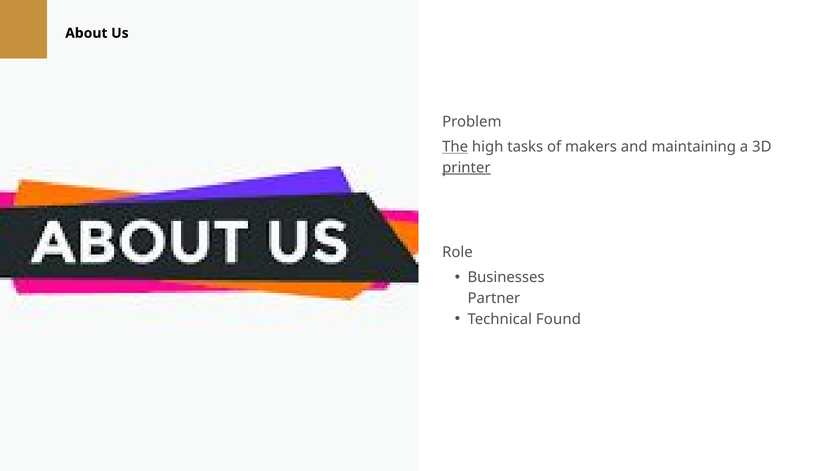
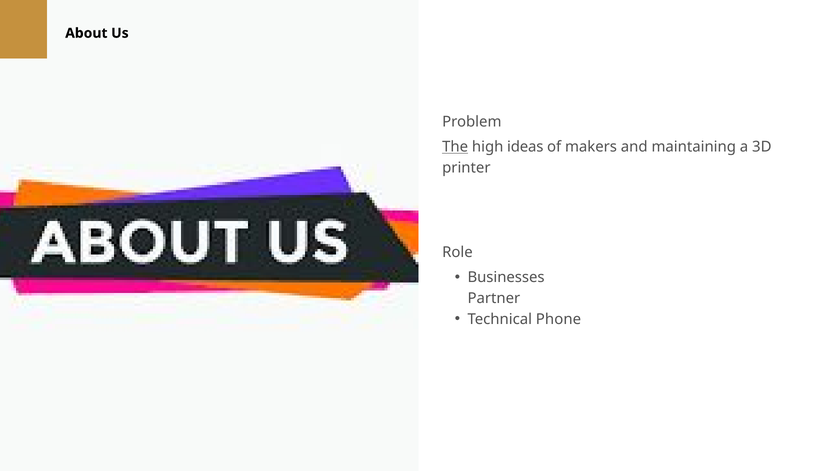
tasks: tasks -> ideas (525, 147)
printer underline: present -> none (466, 168)
Found: Found -> Phone (558, 319)
